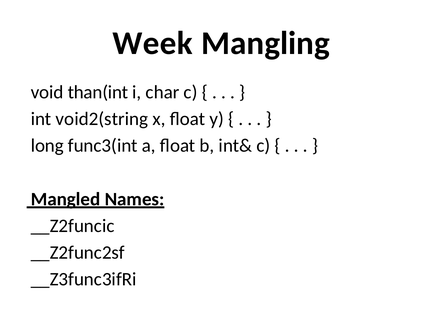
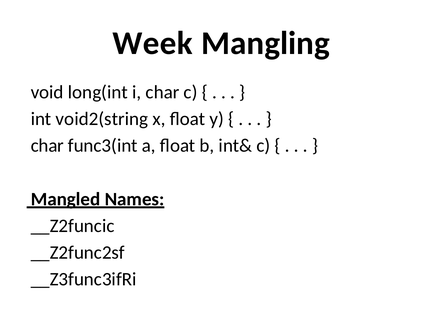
than(int: than(int -> long(int (98, 92)
long: long -> char (47, 146)
